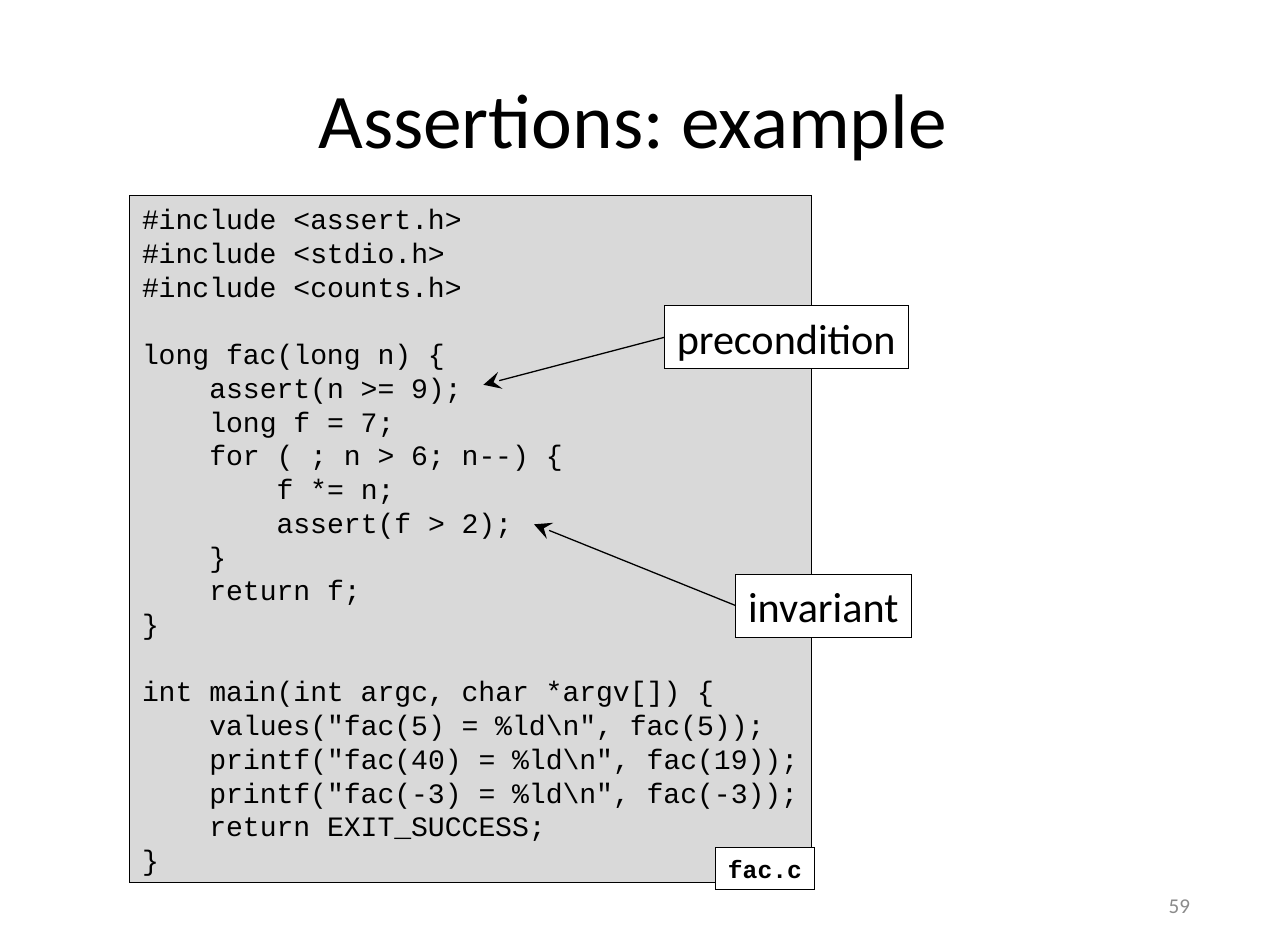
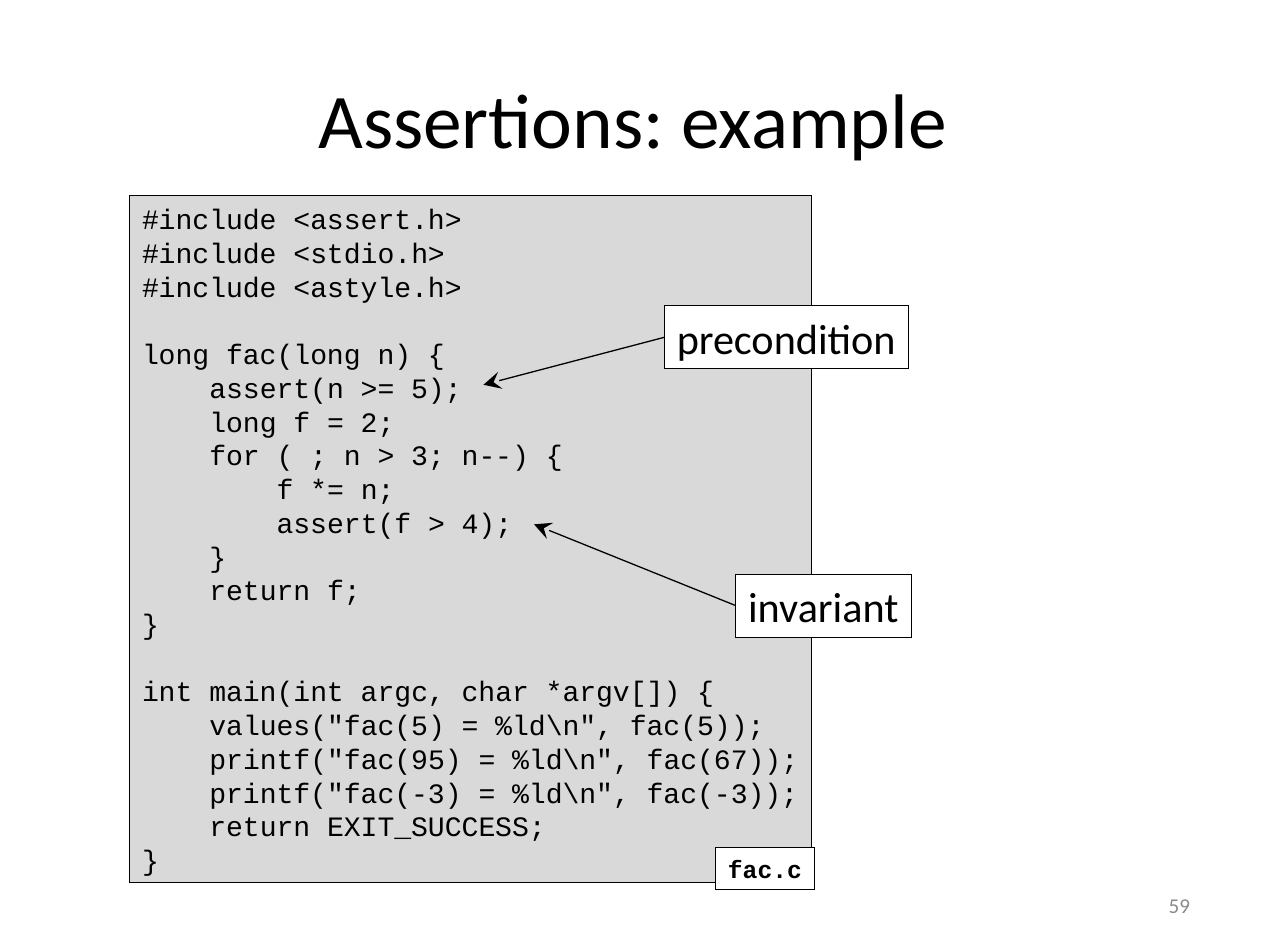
<counts.h>: <counts.h> -> <astyle.h> (378, 288)
9: 9 -> 5 (436, 389)
7: 7 -> 2 (378, 423)
6: 6 -> 3 (428, 457)
2: 2 -> 4 (487, 524)
printf("fac(40: printf("fac(40 -> printf("fac(95 (336, 760)
fac(19: fac(19 -> fac(67 (722, 760)
